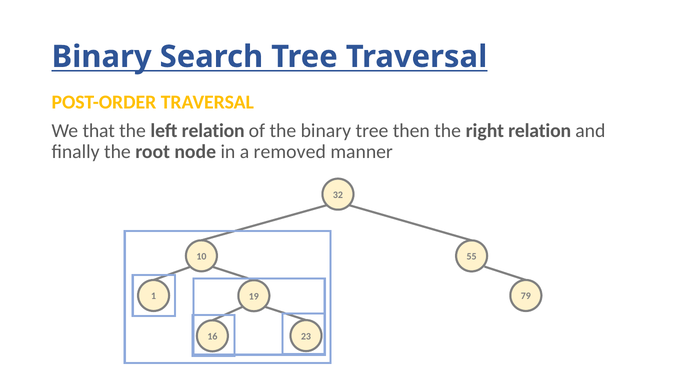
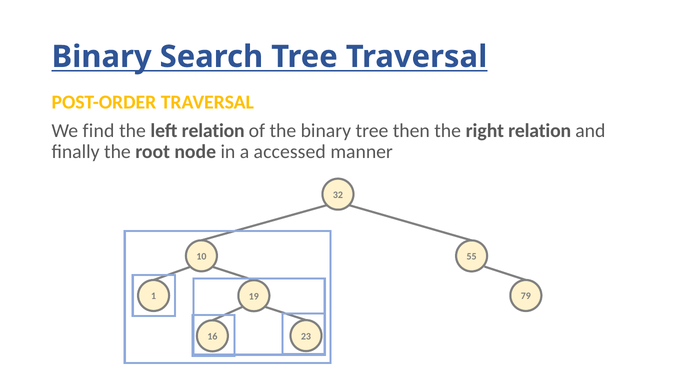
that: that -> find (99, 131)
removed: removed -> accessed (290, 152)
